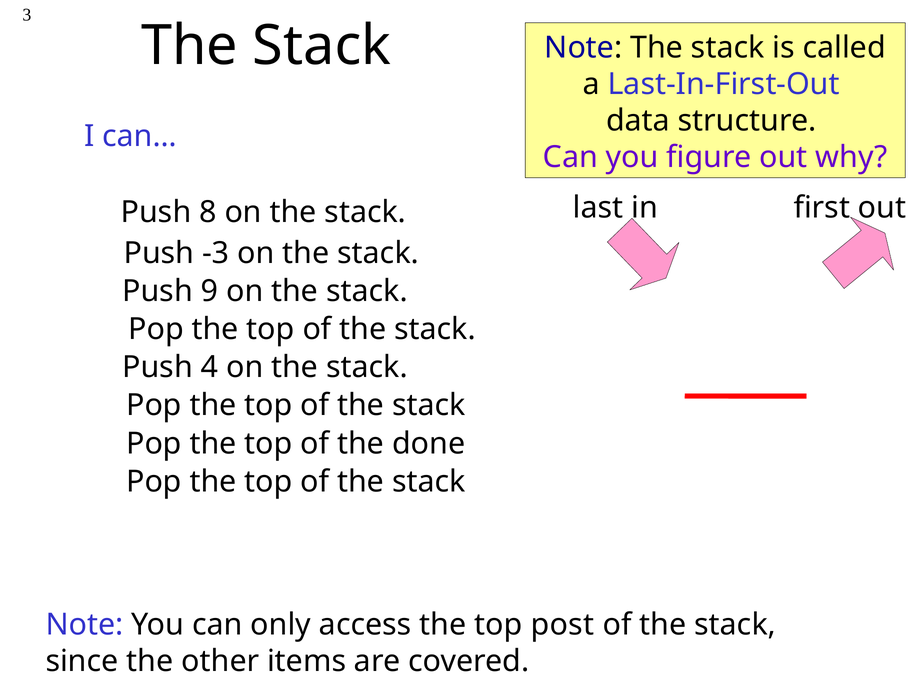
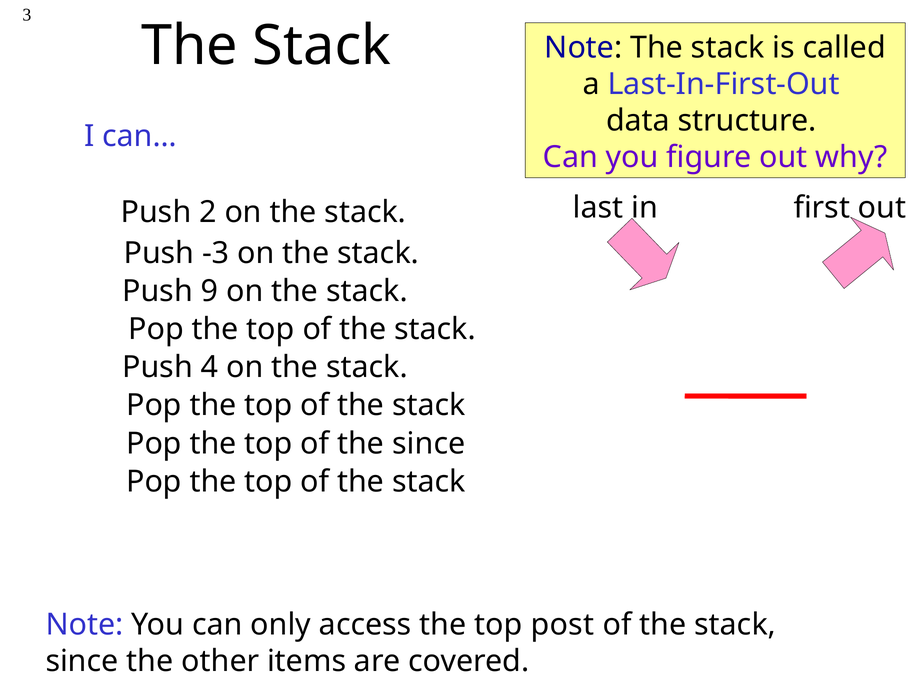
8: 8 -> 2 (208, 212)
the done: done -> since (429, 443)
